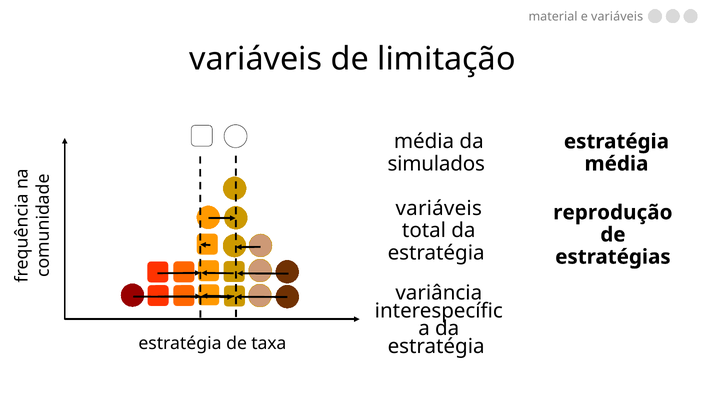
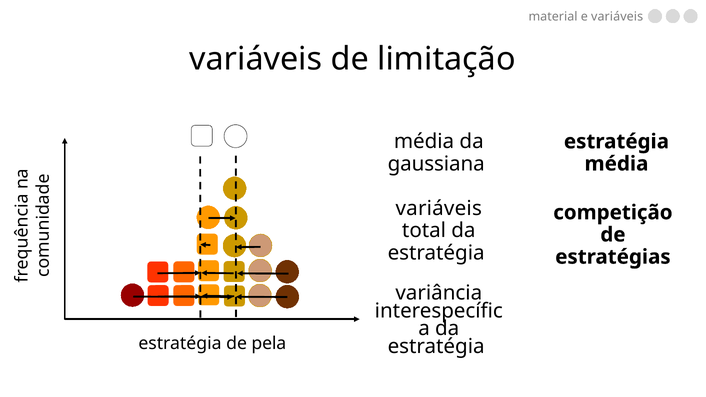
simulados: simulados -> gaussiana (436, 164)
reprodução: reprodução -> competição (613, 213)
taxa: taxa -> pela (269, 343)
